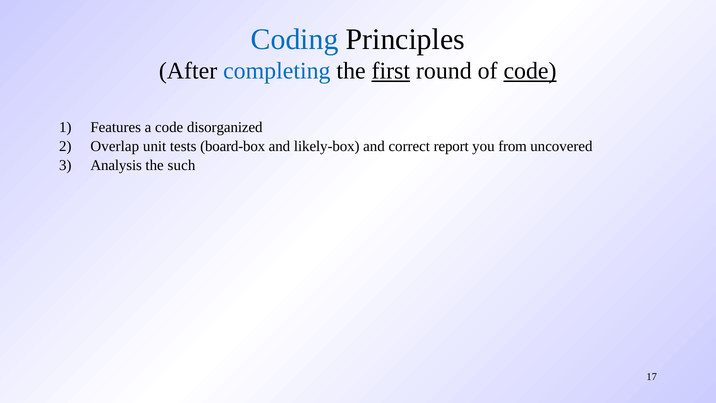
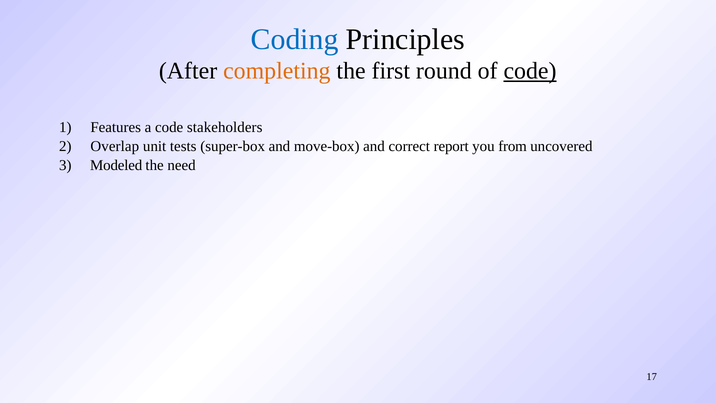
completing colour: blue -> orange (277, 71)
first underline: present -> none (391, 71)
disorganized: disorganized -> stakeholders (225, 127)
board-box: board-box -> super-box (233, 146)
likely-box: likely-box -> move-box (327, 146)
Analysis: Analysis -> Modeled (116, 165)
such: such -> need (182, 165)
